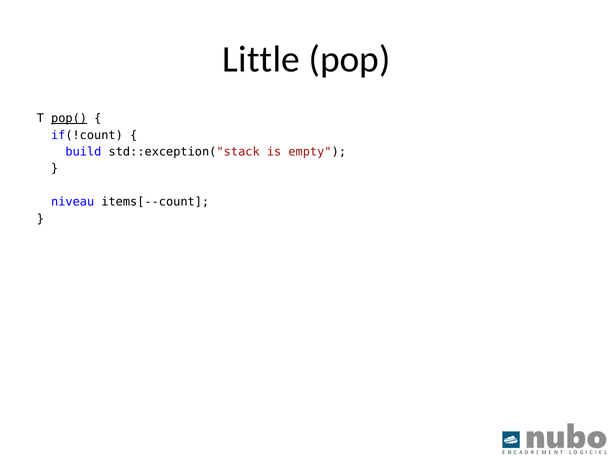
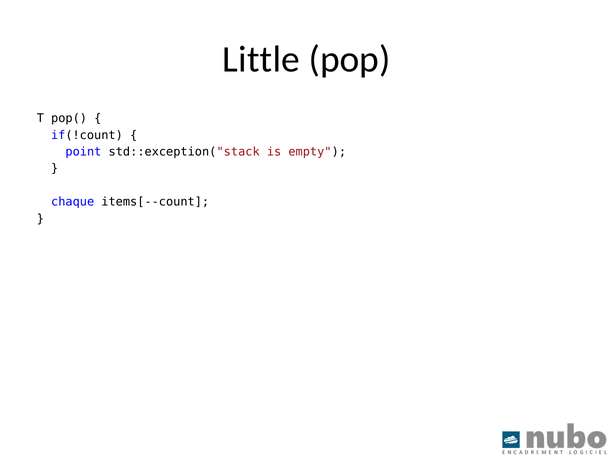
pop( underline: present -> none (69, 118)
build: build -> point (83, 152)
niveau: niveau -> chaque (73, 202)
